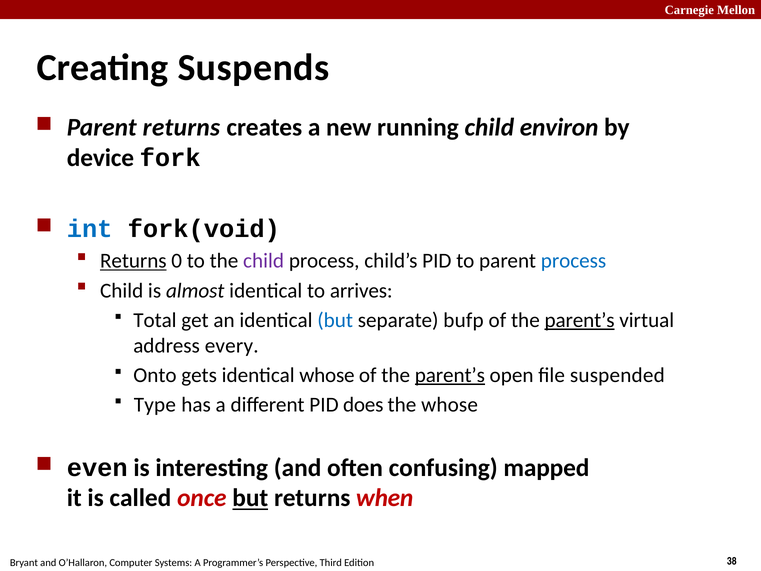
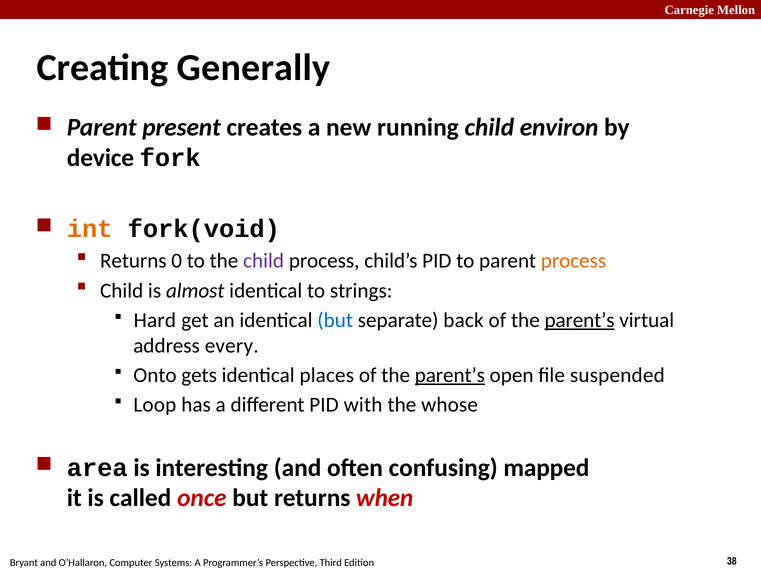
Suspends: Suspends -> Generally (254, 68)
Parent returns: returns -> present (182, 128)
int colour: blue -> orange (90, 229)
Returns underline: present -> none (133, 261)
process colour: blue -> orange (574, 261)
arrives: arrives -> strings (361, 290)
Total: Total -> Hard (155, 320)
bufp: bufp -> back (464, 320)
identical whose: whose -> places (327, 375)
Type: Type -> Loop (155, 405)
does: does -> with (363, 405)
even: even -> area (97, 467)
but underline: present -> none (250, 498)
